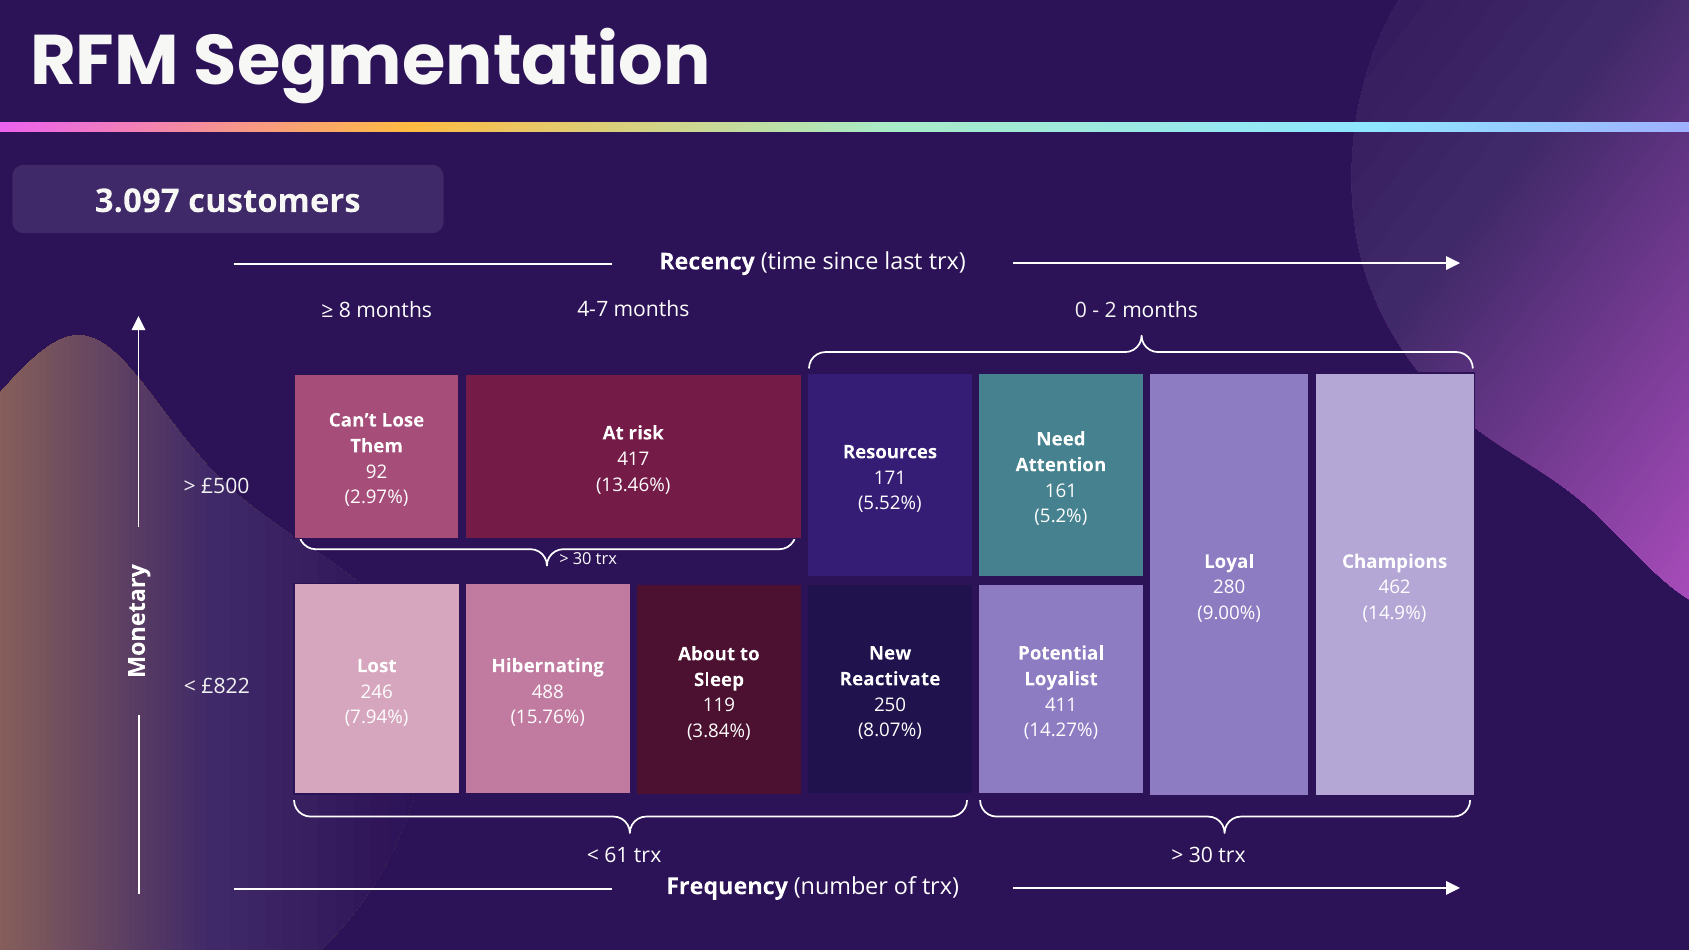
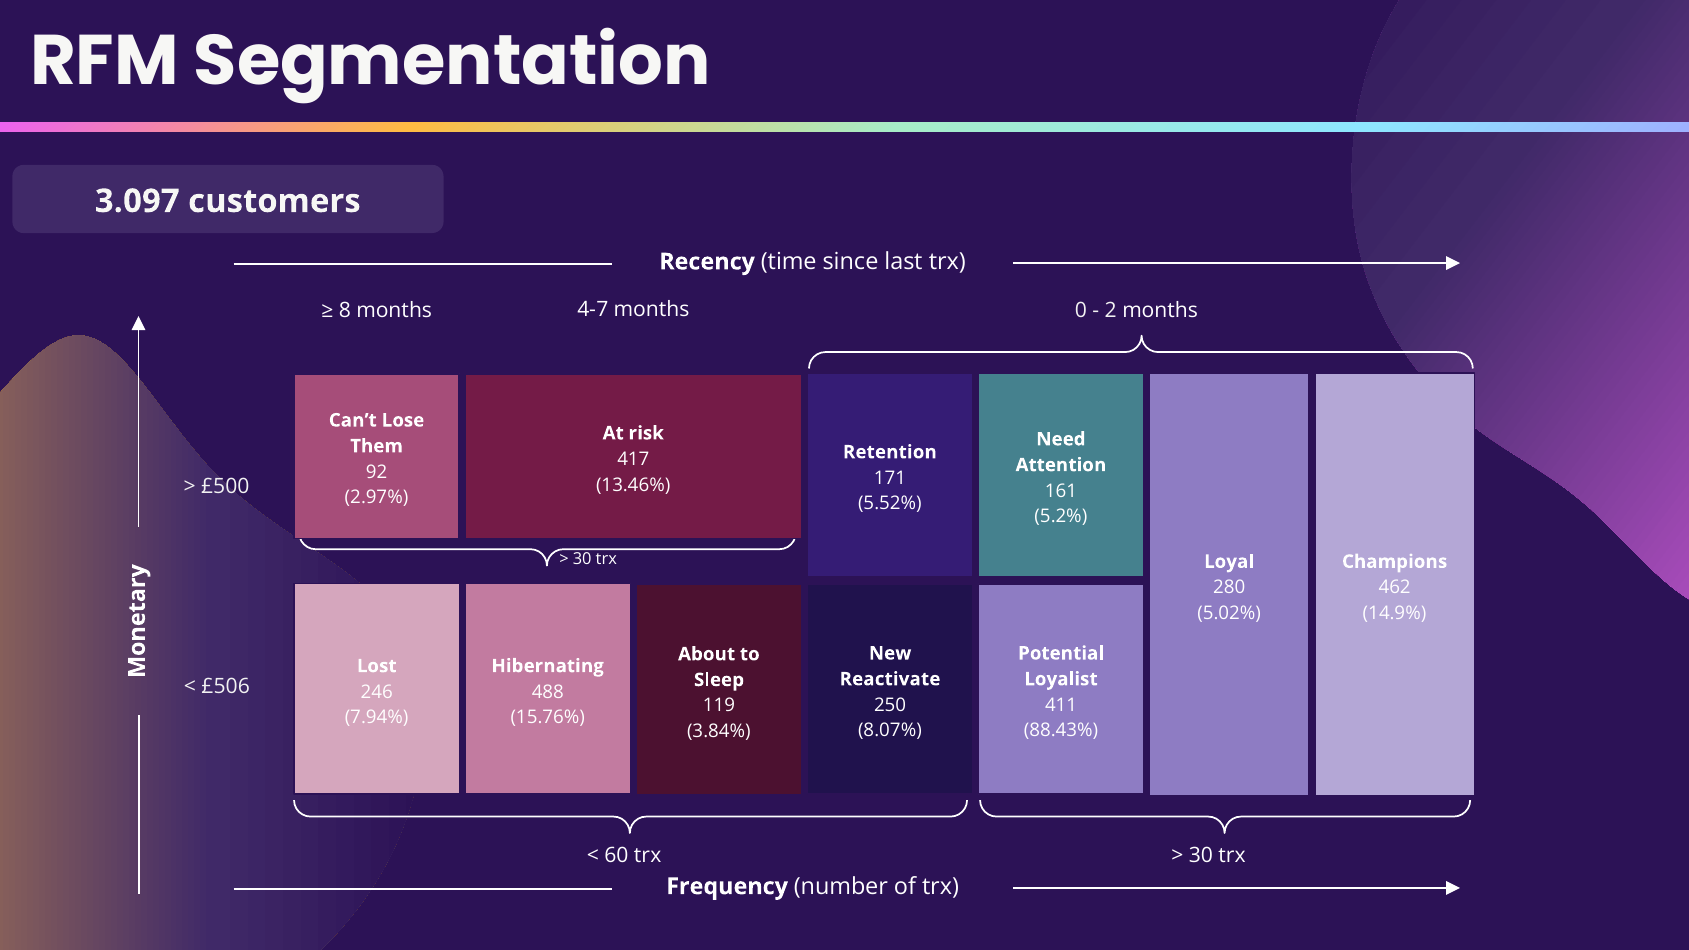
Resources: Resources -> Retention (890, 452)
9.00%: 9.00% -> 5.02% (1229, 613)
£822: £822 -> £506 (226, 687)
14.27%: 14.27% -> 88.43% (1061, 731)
61: 61 -> 60 (616, 855)
